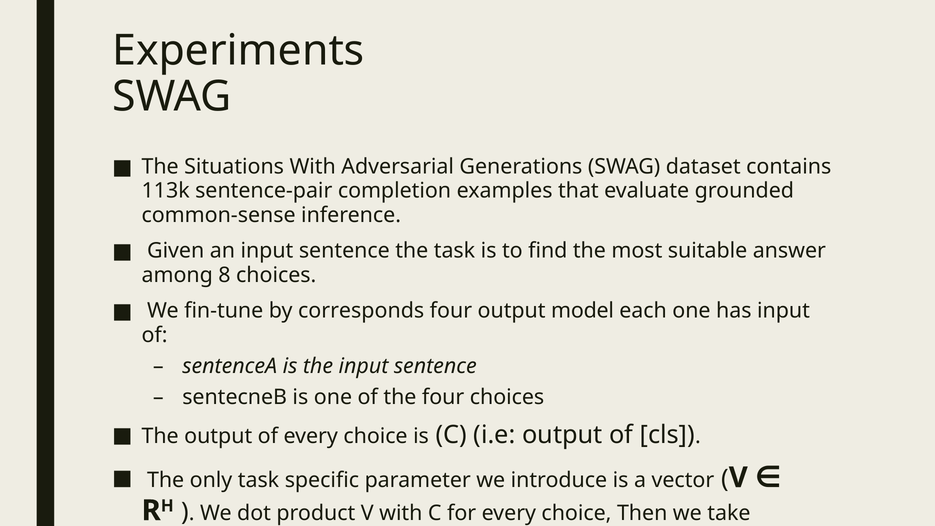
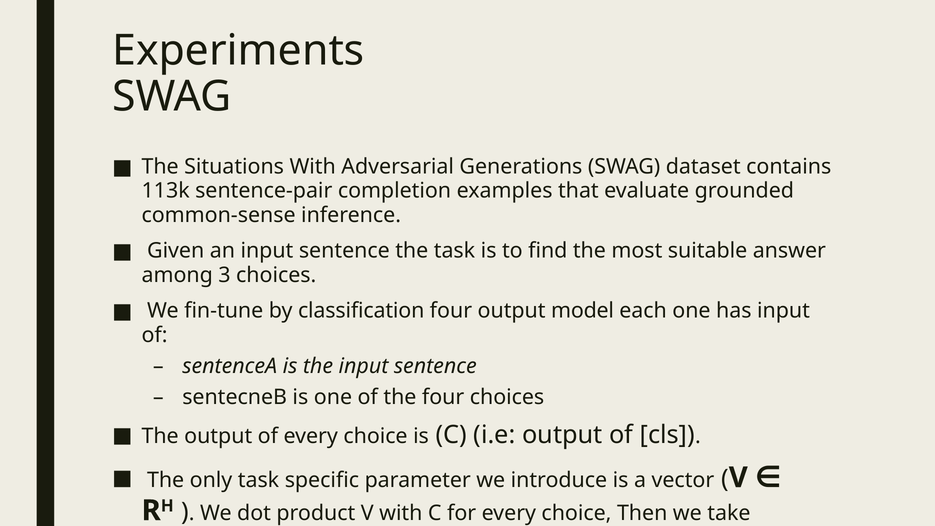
8: 8 -> 3 (224, 275)
corresponds: corresponds -> classification (361, 311)
